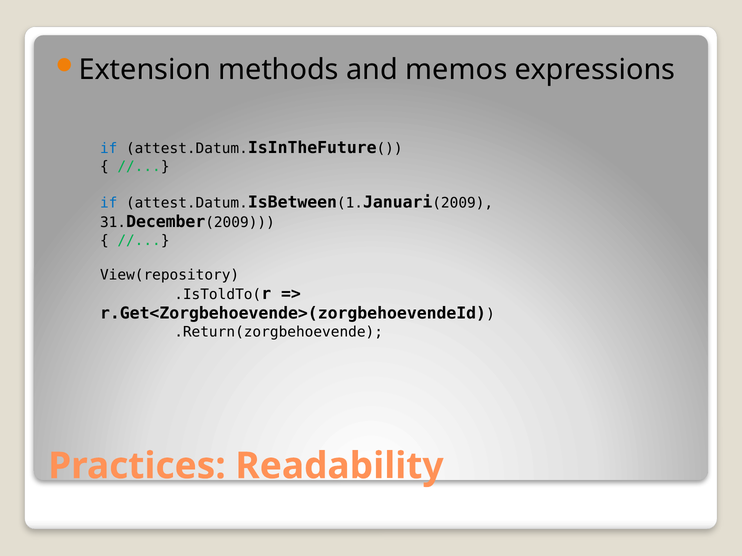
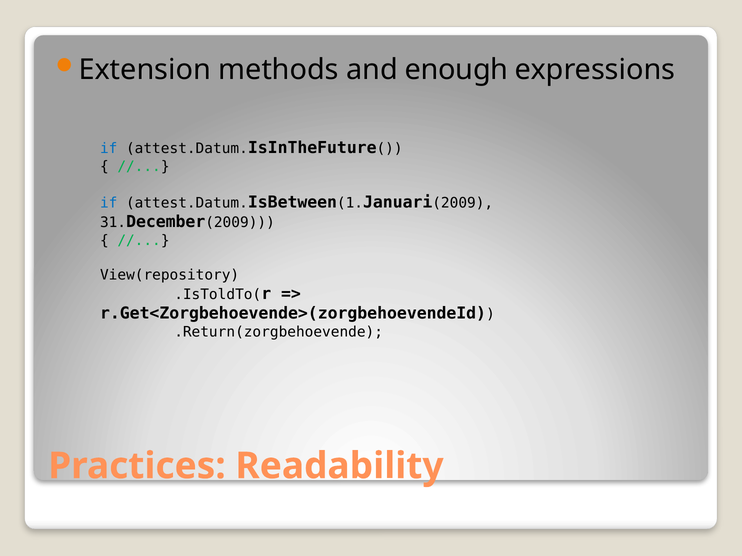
memos: memos -> enough (457, 70)
